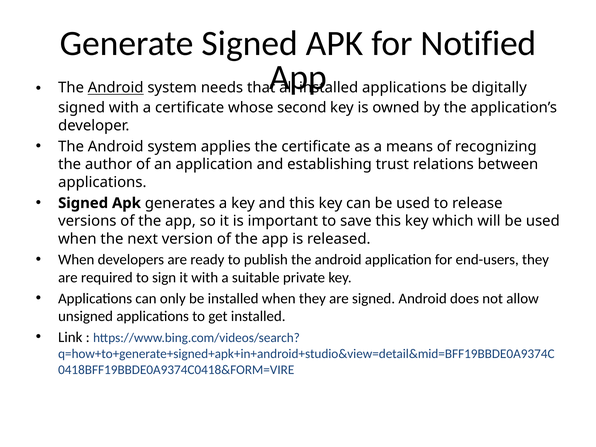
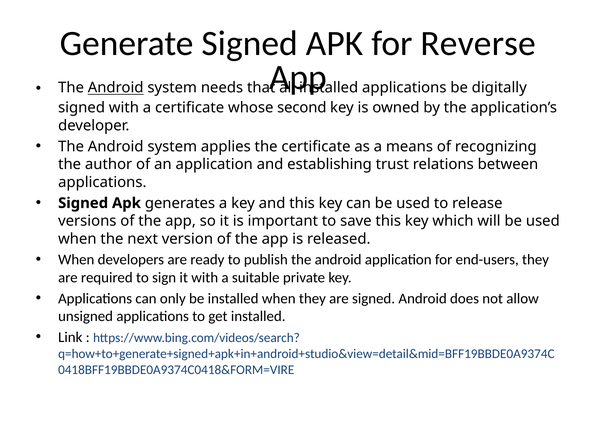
Notified: Notified -> Reverse (478, 43)
